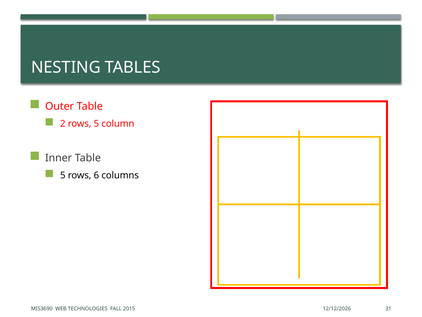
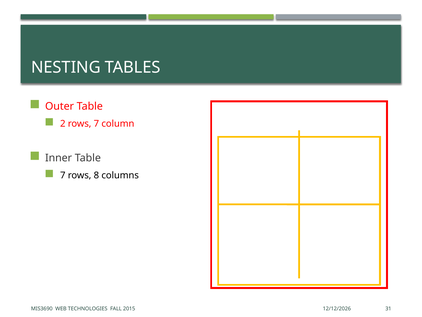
rows 5: 5 -> 7 (96, 123)
5: 5 -> 7 (63, 175)
6: 6 -> 8 (96, 175)
